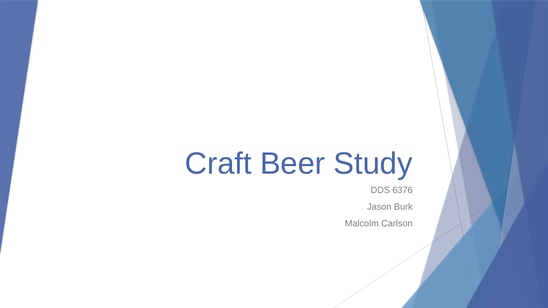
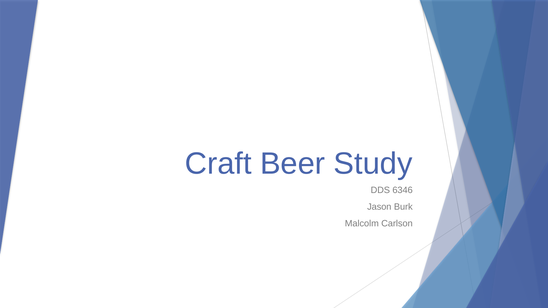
6376: 6376 -> 6346 (403, 190)
